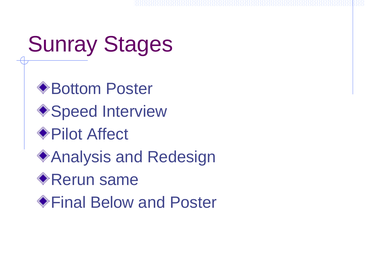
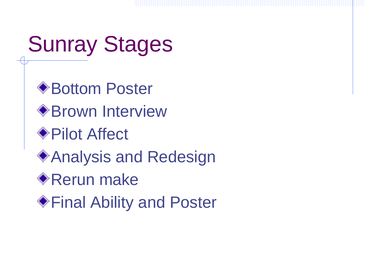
Speed: Speed -> Brown (74, 111)
same: same -> make (119, 180)
Below: Below -> Ability (112, 202)
